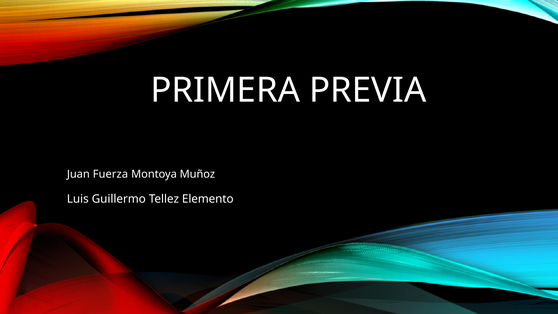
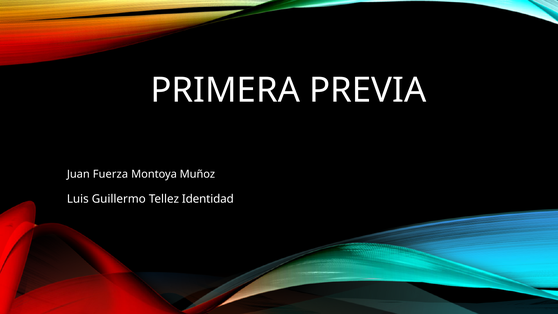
Elemento: Elemento -> Identidad (208, 199)
